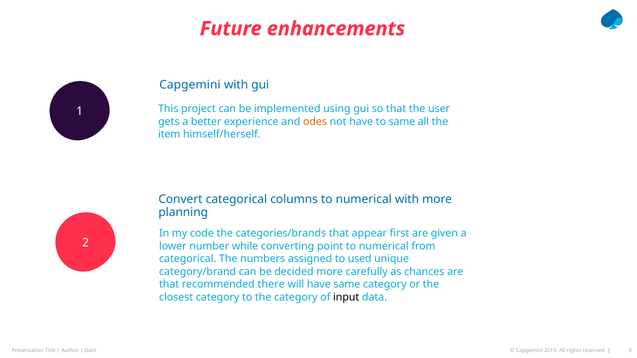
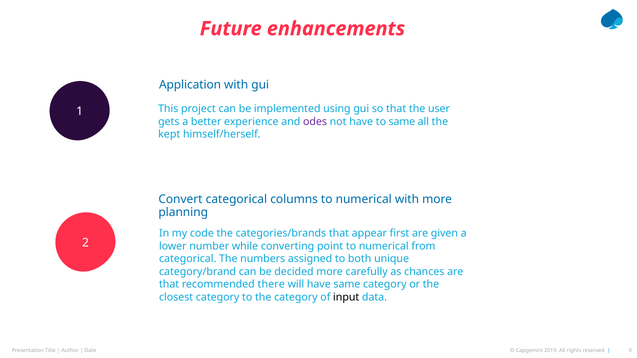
Capgemini: Capgemini -> Application (190, 85)
odes colour: orange -> purple (315, 122)
item: item -> kept (169, 134)
used: used -> both (360, 259)
